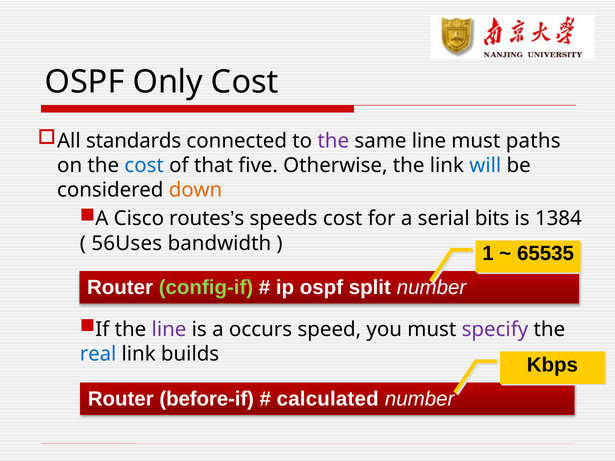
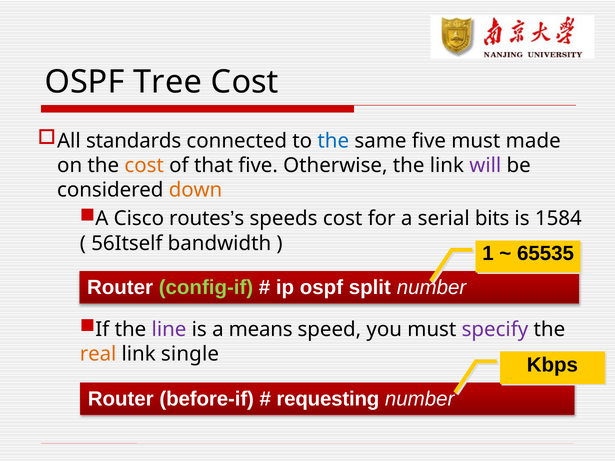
Only: Only -> Tree (168, 82)
the colour: purple -> blue (333, 141)
same line: line -> five (429, 141)
paths: paths -> made (533, 141)
cost colour: blue -> orange (144, 165)
will colour: blue -> purple (485, 165)
1384: 1384 -> 1584 (558, 219)
56Uses: 56Uses -> 56Itself (127, 243)
occurs: occurs -> means (261, 329)
real colour: blue -> orange (98, 354)
builds: builds -> single (190, 354)
calculated: calculated -> requesting (328, 399)
